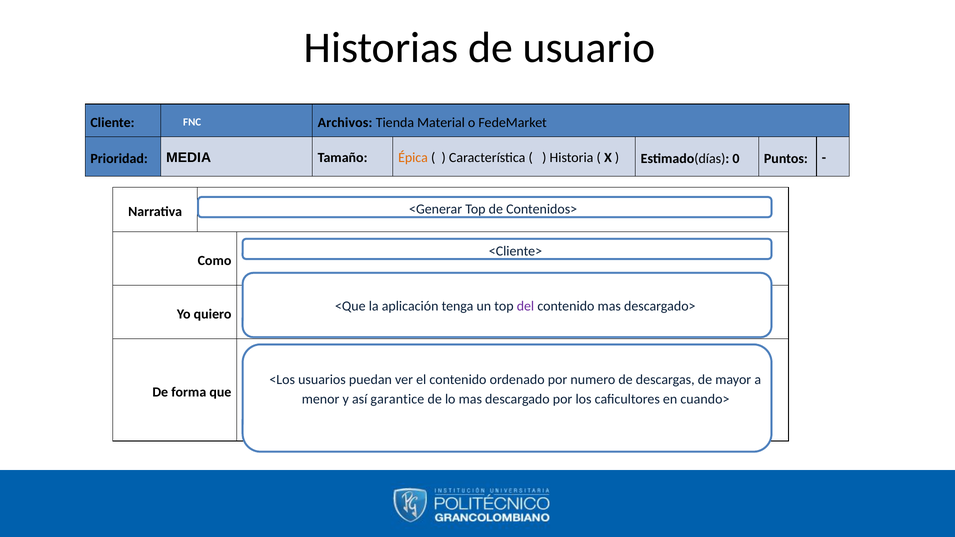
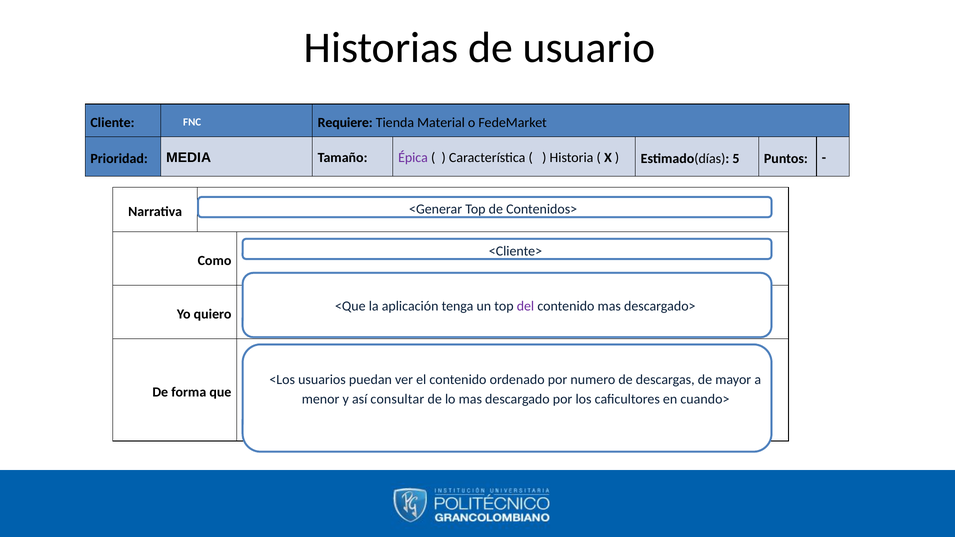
Archivos: Archivos -> Requiere (345, 123)
Épica colour: orange -> purple (413, 158)
0: 0 -> 5 (736, 159)
garantice: garantice -> consultar (397, 399)
